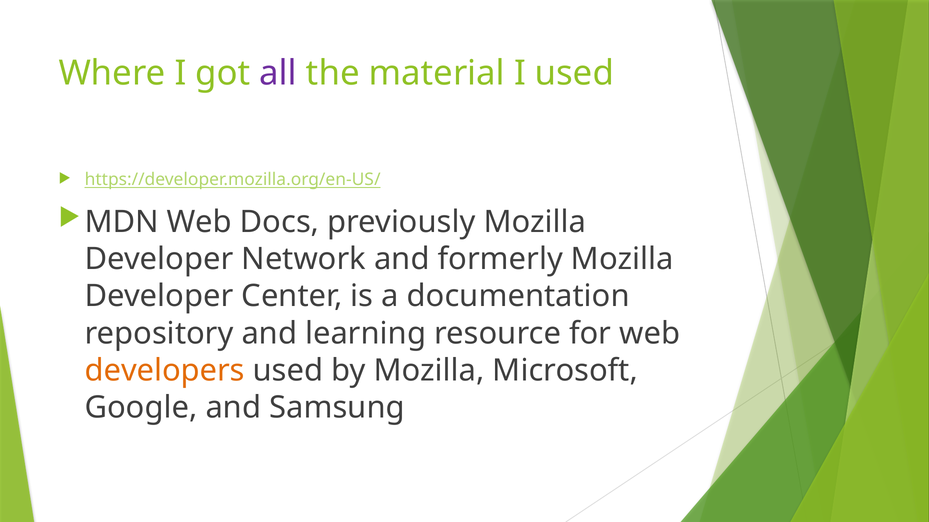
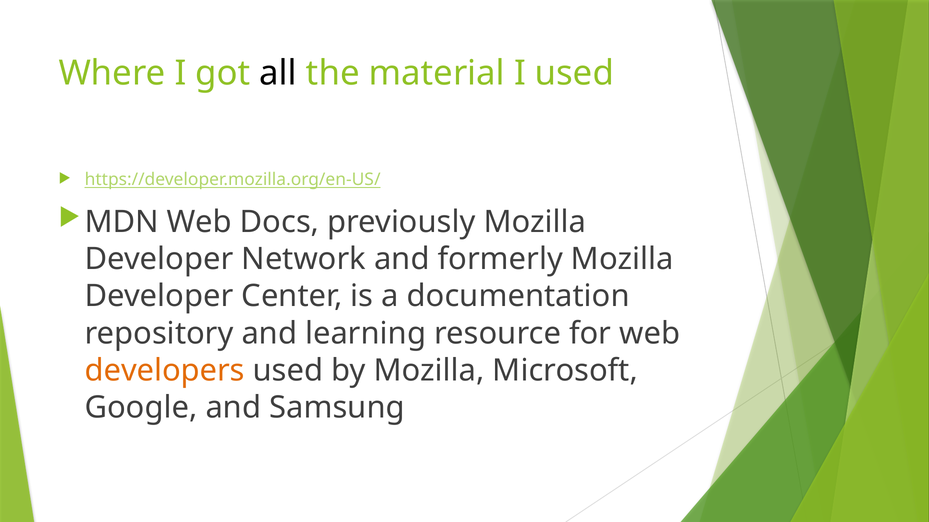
all colour: purple -> black (278, 73)
